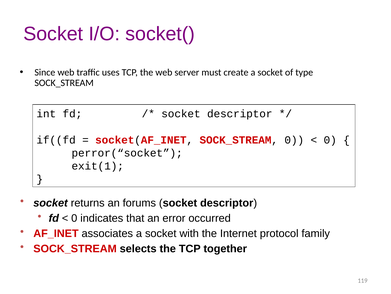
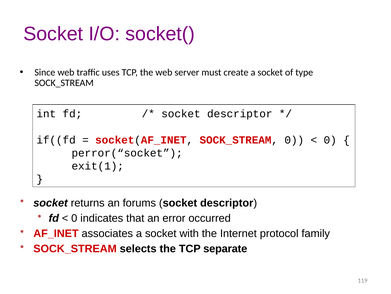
together: together -> separate (225, 248)
